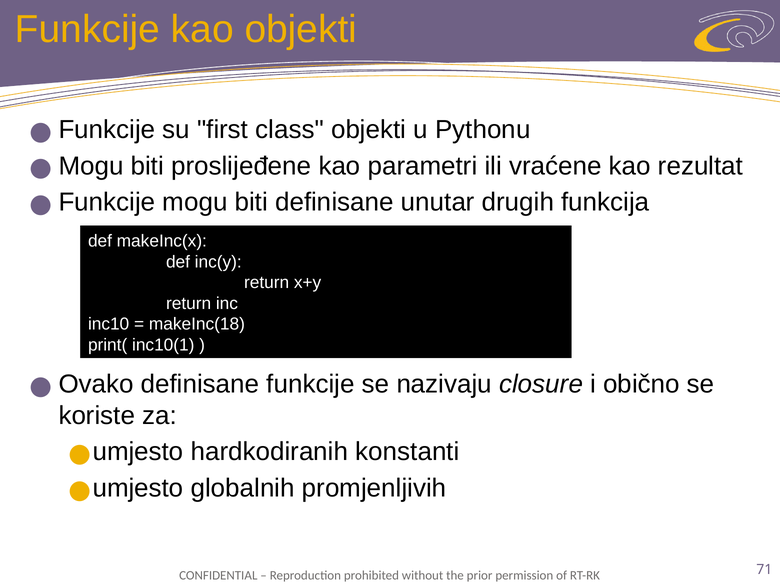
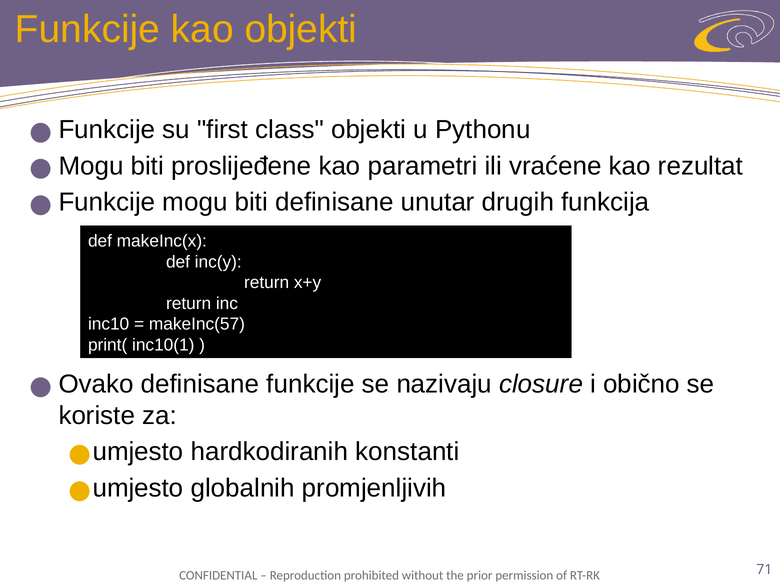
makeInc(18: makeInc(18 -> makeInc(57 (197, 324)
